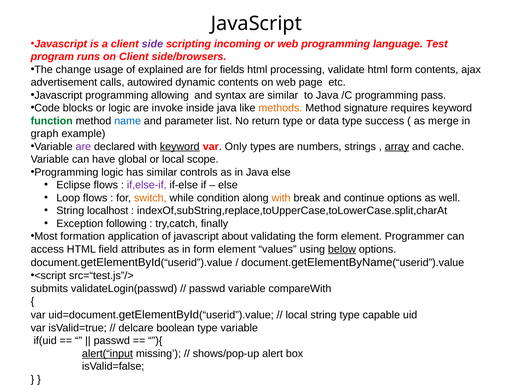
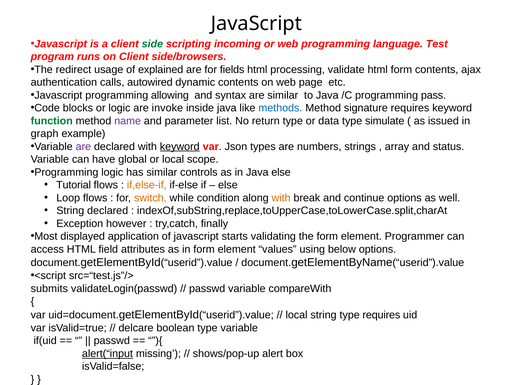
side colour: purple -> green (152, 44)
change: change -> redirect (73, 70)
advertisement: advertisement -> authentication (64, 82)
methods colour: orange -> blue (280, 108)
name colour: blue -> purple (128, 121)
success: success -> simulate (385, 121)
merge: merge -> issued (443, 121)
Only: Only -> Json (236, 146)
array underline: present -> none (397, 146)
cache: cache -> status (449, 146)
Eclipse: Eclipse -> Tutorial (74, 185)
if,else-if colour: purple -> orange (147, 185)
String localhost: localhost -> declared (108, 211)
following: following -> however (126, 223)
formation: formation -> displayed (83, 236)
about: about -> starts (235, 236)
below underline: present -> none (342, 249)
type capable: capable -> requires (381, 315)
